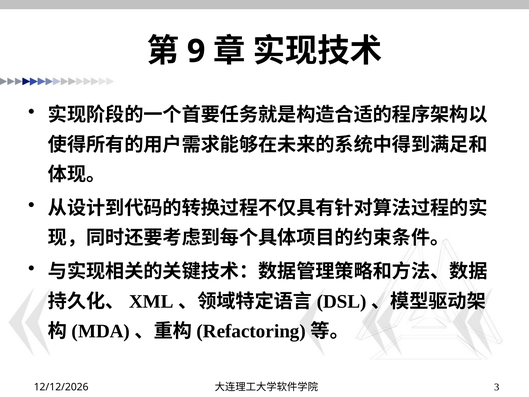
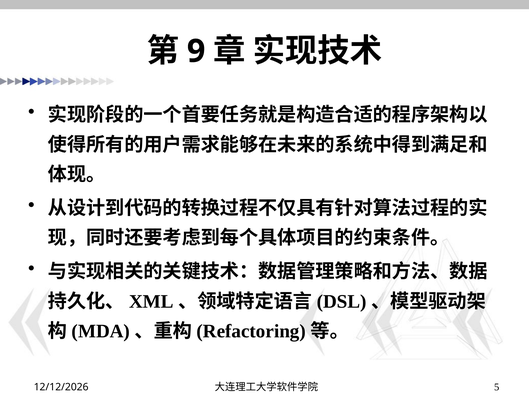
3: 3 -> 5 (497, 387)
